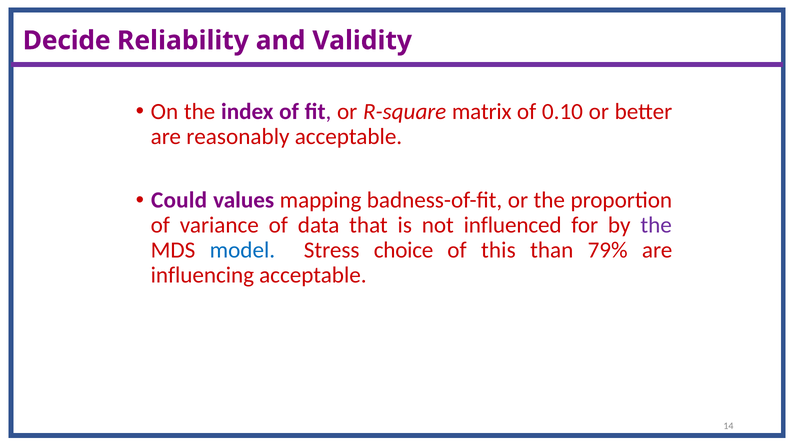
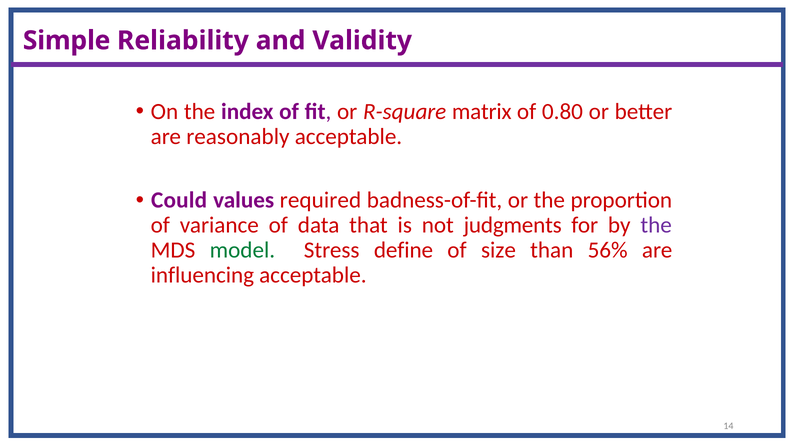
Decide: Decide -> Simple (67, 41)
0.10: 0.10 -> 0.80 (562, 112)
mapping: mapping -> required (320, 201)
influenced: influenced -> judgments (513, 226)
model colour: blue -> green (242, 251)
choice: choice -> define (404, 251)
this: this -> size (498, 251)
79%: 79% -> 56% (608, 251)
